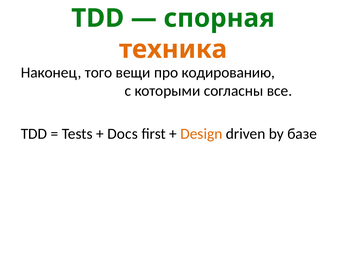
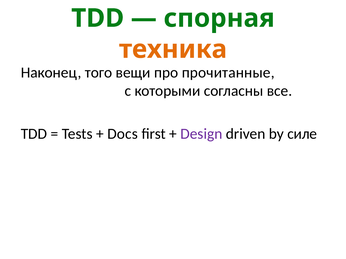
кодированию: кодированию -> прочитанные (228, 73)
Design colour: orange -> purple (201, 134)
базе: базе -> силе (302, 134)
